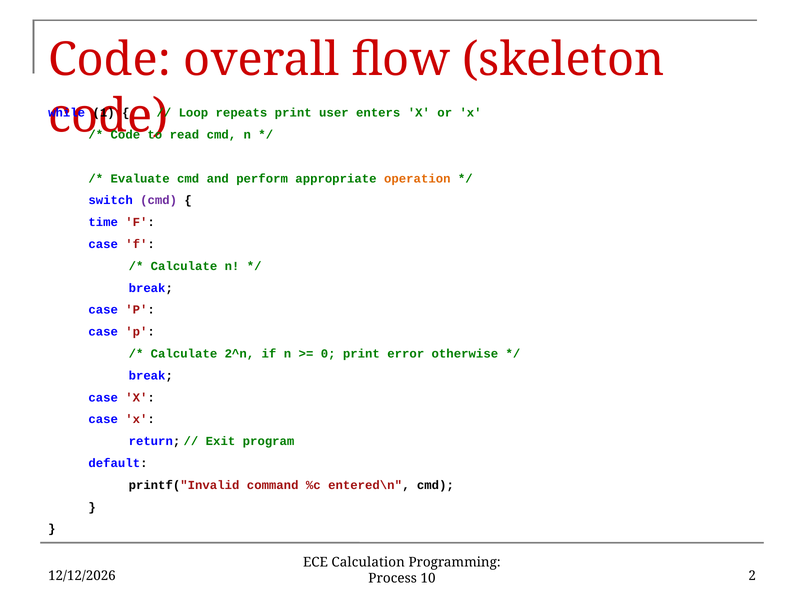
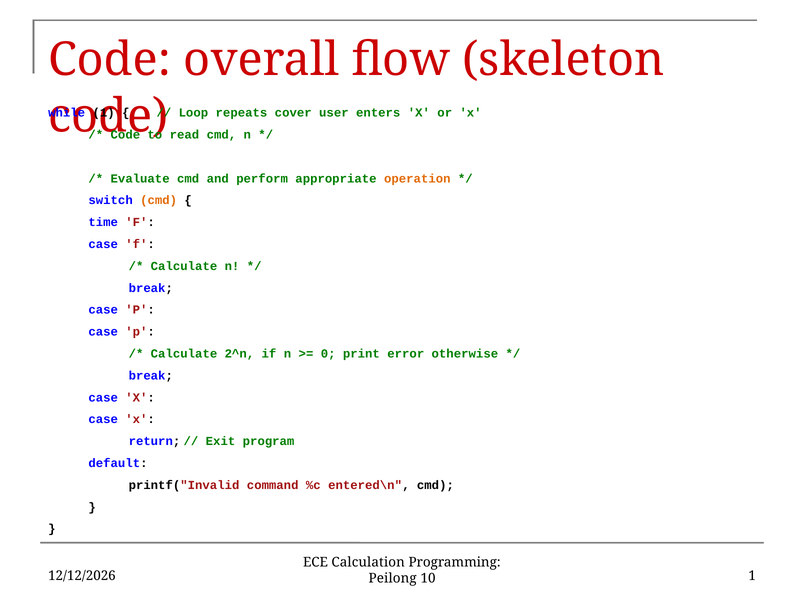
repeats print: print -> cover (293, 113)
cmd colour: purple -> orange (159, 200)
Process: Process -> Peilong (393, 578)
10 2: 2 -> 1 (752, 576)
